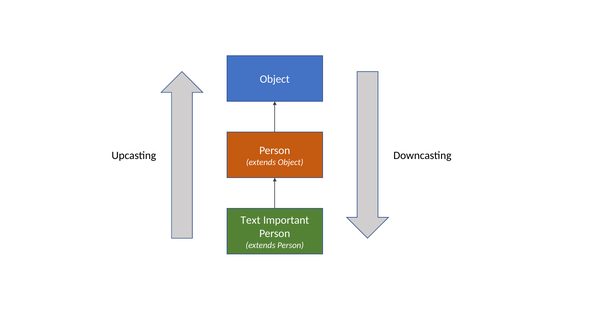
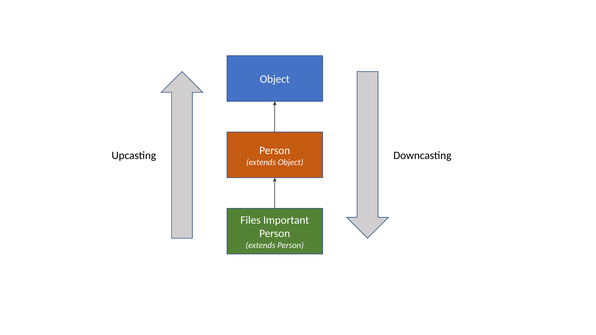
Text: Text -> Files (251, 220)
